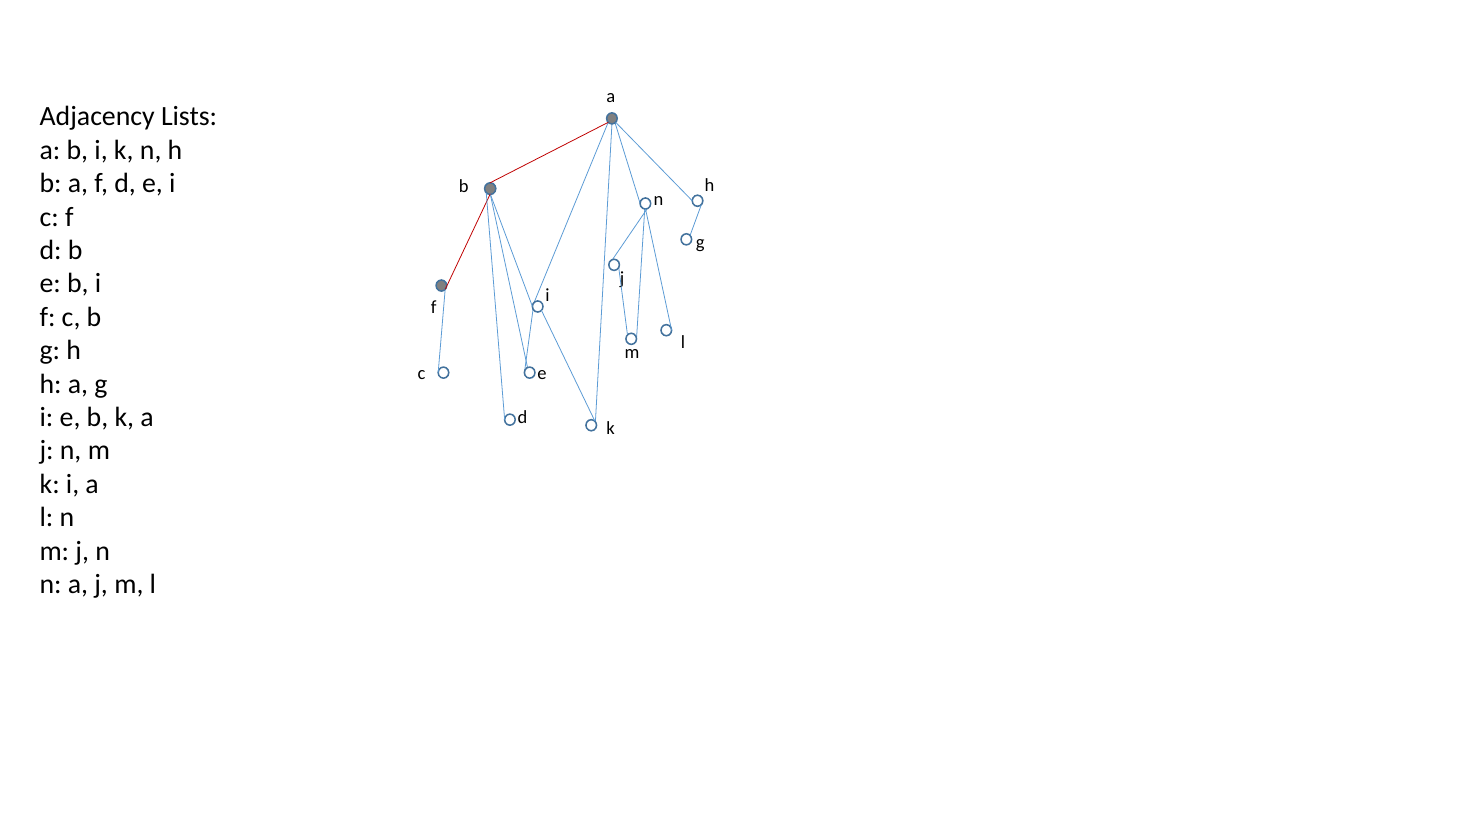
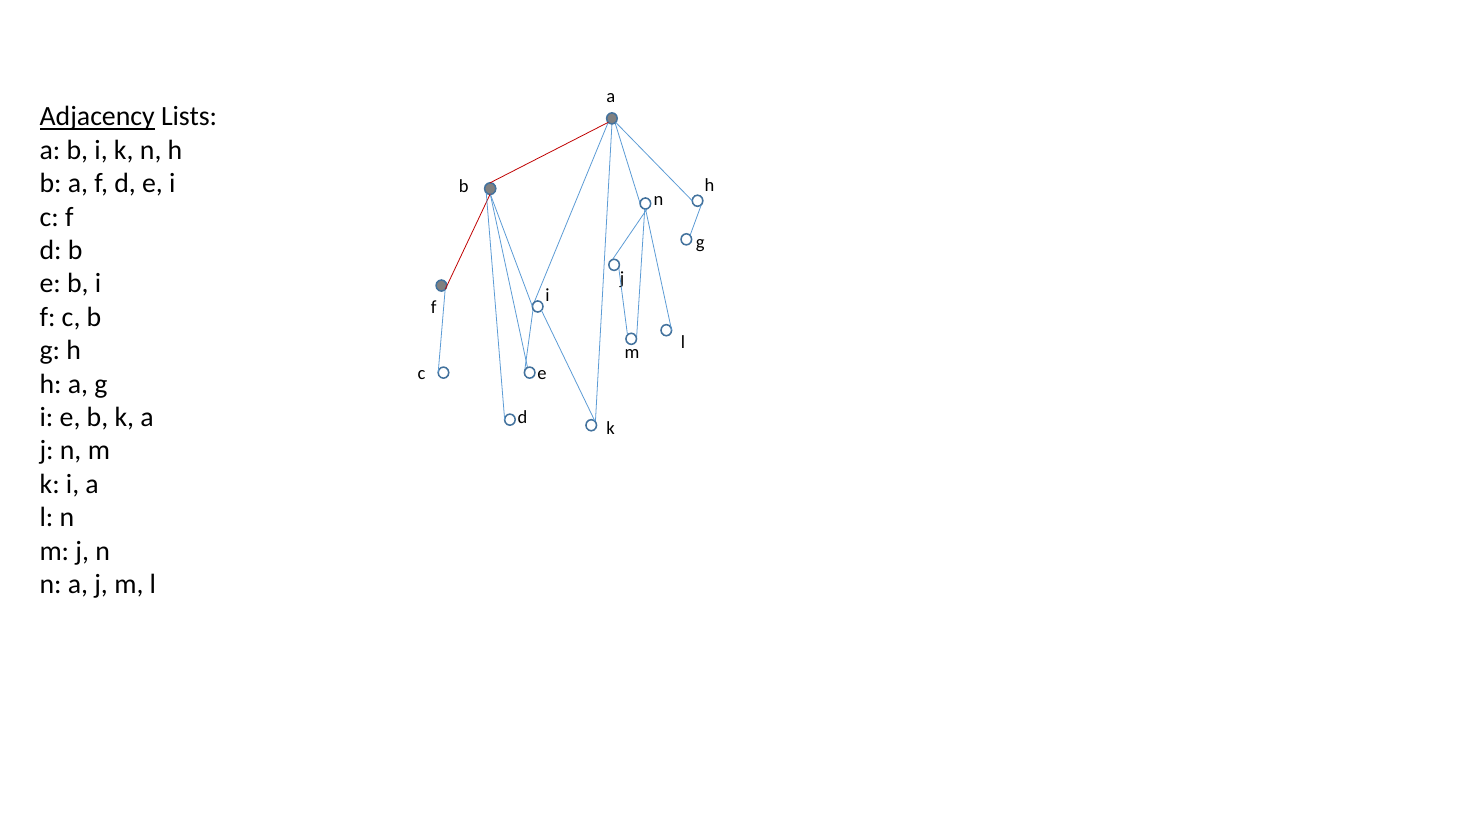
Adjacency underline: none -> present (97, 117)
